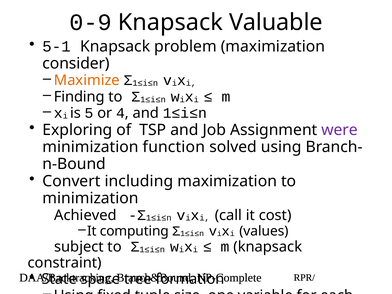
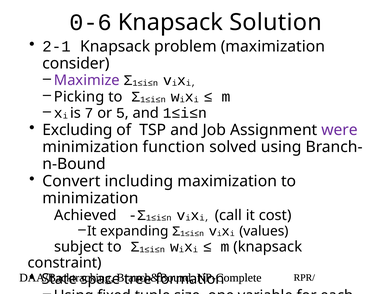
0-9: 0-9 -> 0-6 (91, 22)
Valuable: Valuable -> Solution (276, 22)
5-1: 5-1 -> 2-1 (57, 47)
Maximize colour: orange -> purple (87, 80)
Finding: Finding -> Picking (79, 97)
5: 5 -> 7 (89, 113)
4: 4 -> 5 (121, 113)
Exploring: Exploring -> Excluding (77, 130)
computing: computing -> expanding (134, 231)
